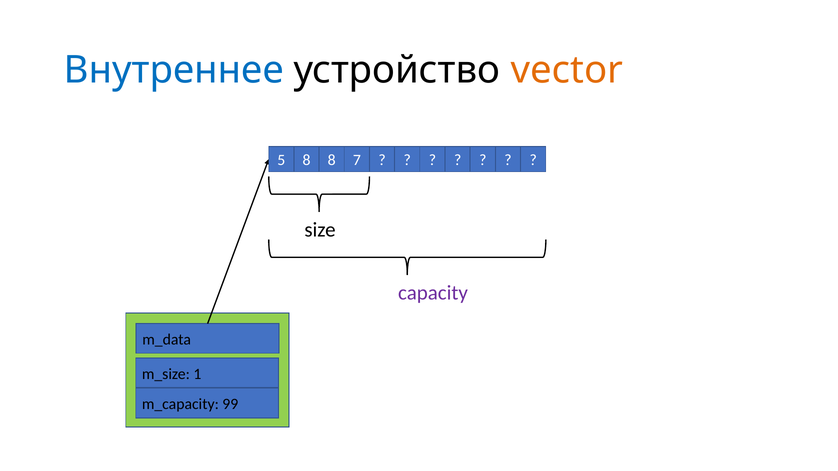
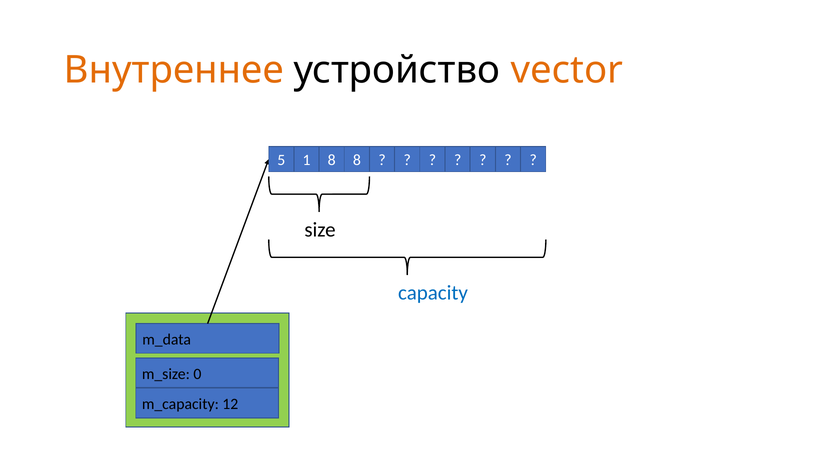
Внутреннее colour: blue -> orange (174, 70)
5 8: 8 -> 1 (307, 160)
8 7: 7 -> 8 (357, 160)
capacity colour: purple -> blue (433, 293)
1: 1 -> 0 (197, 374)
99: 99 -> 12 (230, 405)
